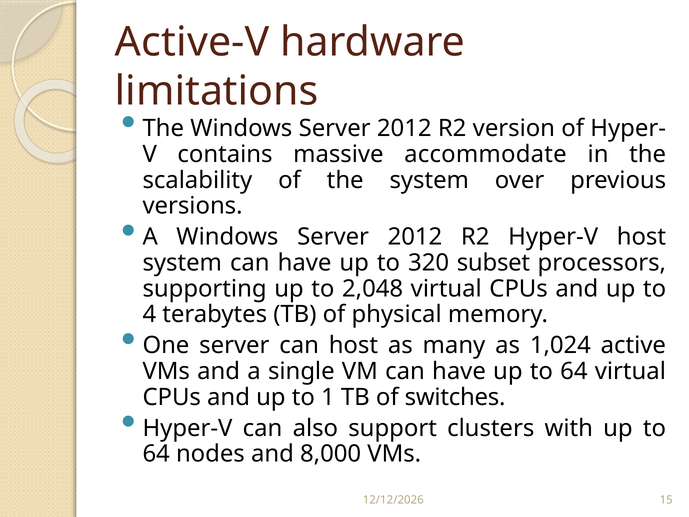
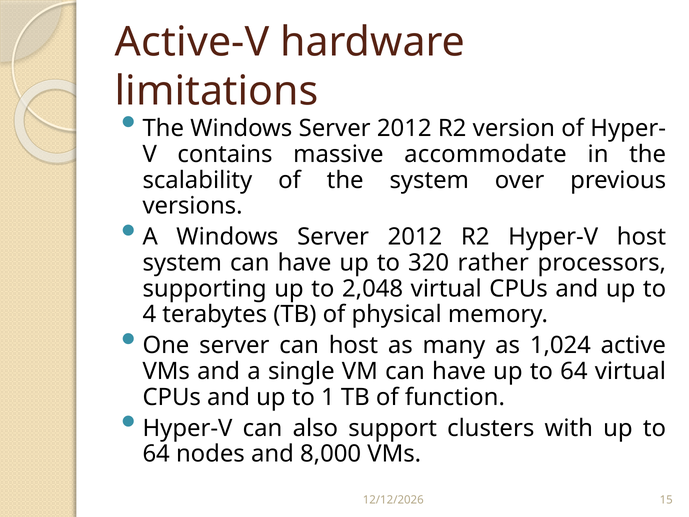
subset: subset -> rather (493, 263)
switches: switches -> function (455, 397)
